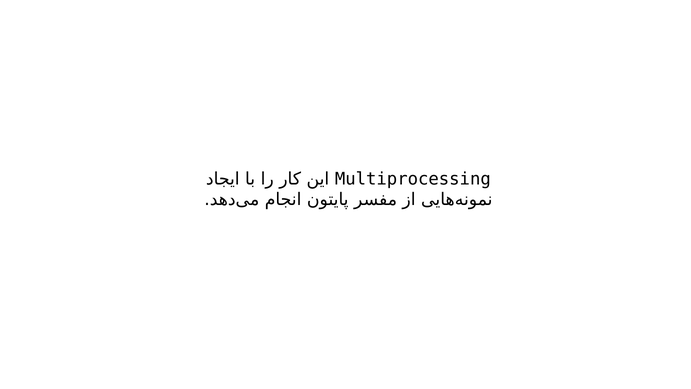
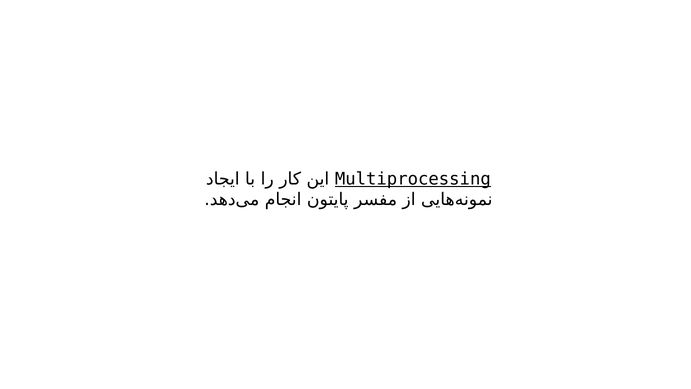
Multiprocessing underline: none -> present (413, 179)
